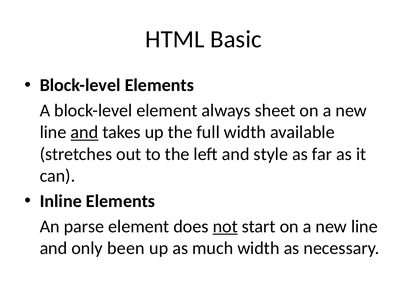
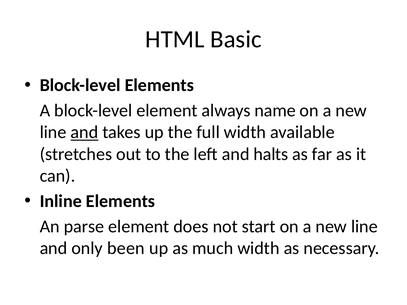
sheet: sheet -> name (275, 111)
style: style -> halts (271, 154)
not underline: present -> none (225, 227)
